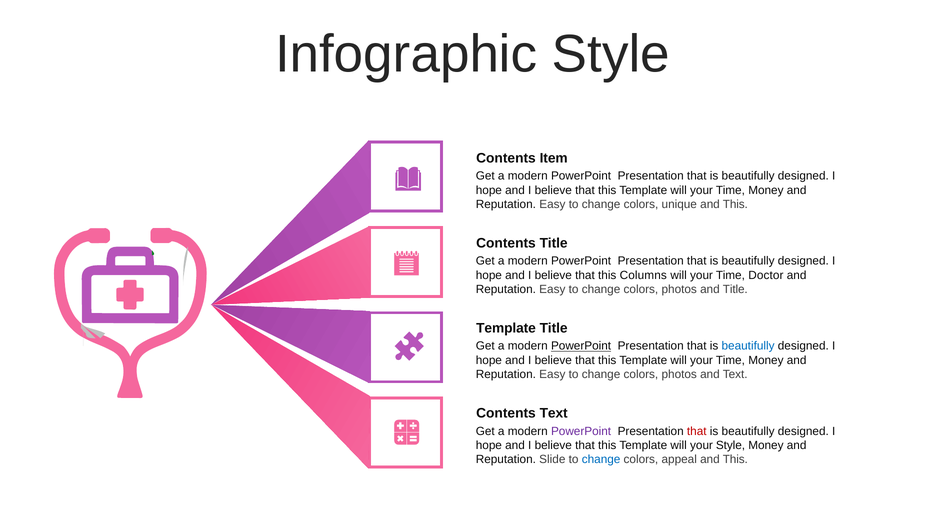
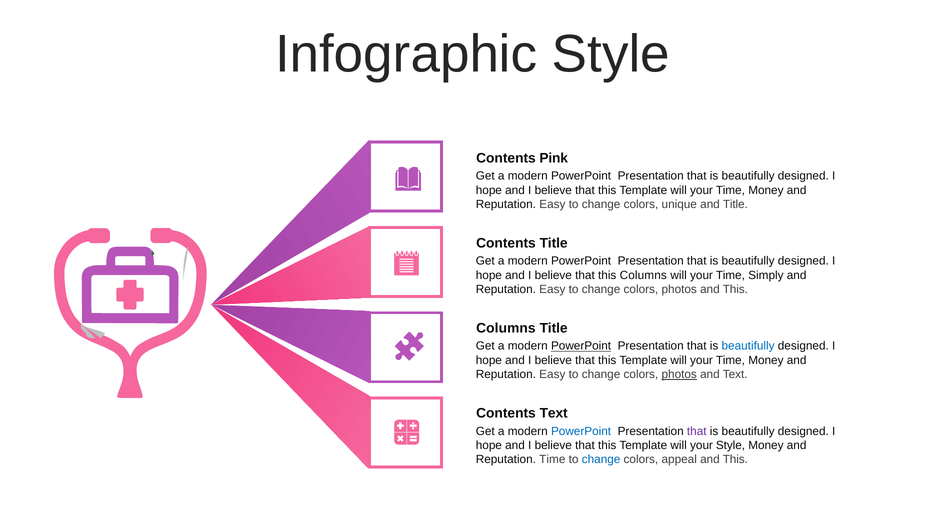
Item: Item -> Pink (554, 158)
This: This -> Title (735, 204)
Doctor: Doctor -> Simply (766, 275)
photos and Title: Title -> This (735, 289)
Template: Template -> Columns (506, 328)
photos underline: none -> present (679, 374)
PowerPoint colour: purple -> blue (581, 431)
that colour: red -> purple (697, 431)
Reputation Slide: Slide -> Time (552, 459)
